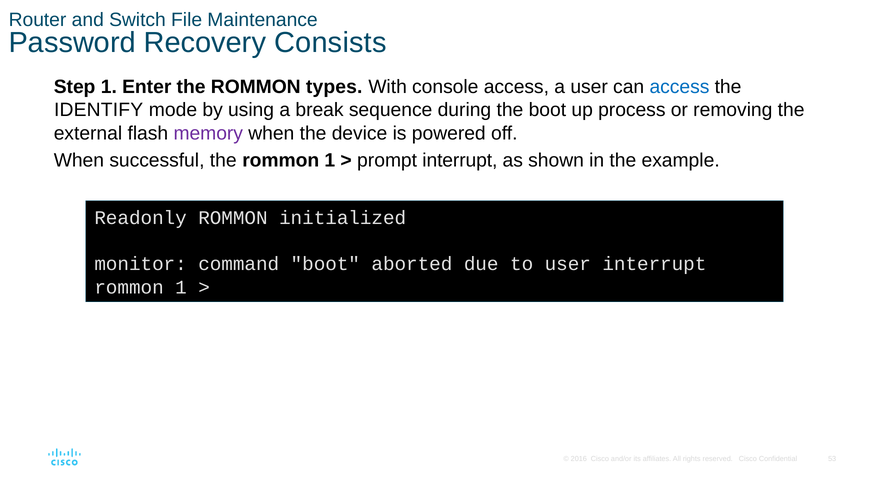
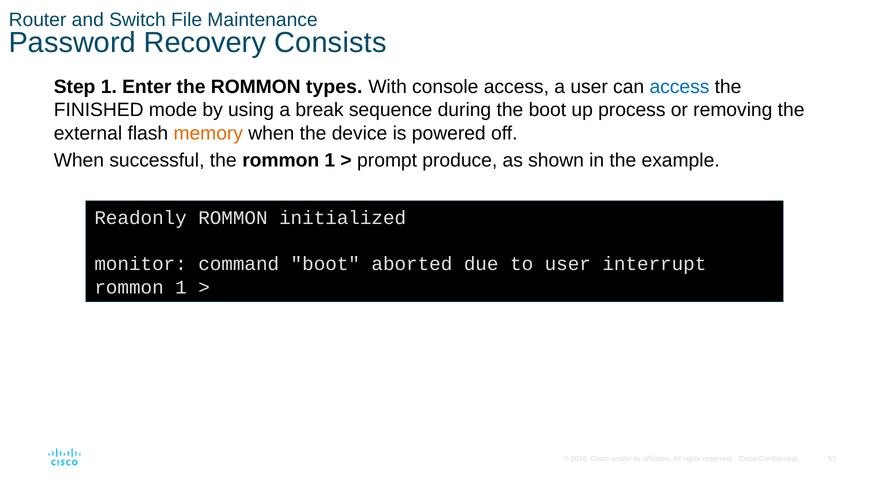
IDENTIFY: IDENTIFY -> FINISHED (99, 110)
memory colour: purple -> orange (208, 133)
prompt interrupt: interrupt -> produce (460, 160)
